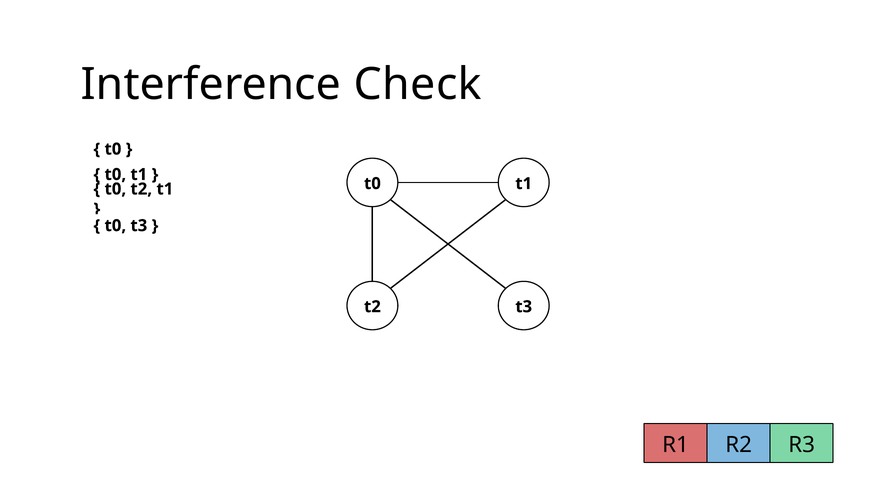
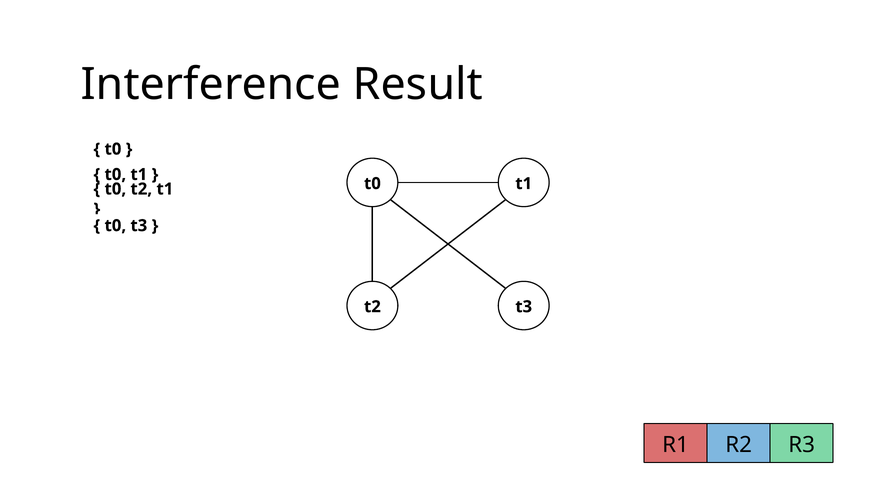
Check: Check -> Result (418, 85)
